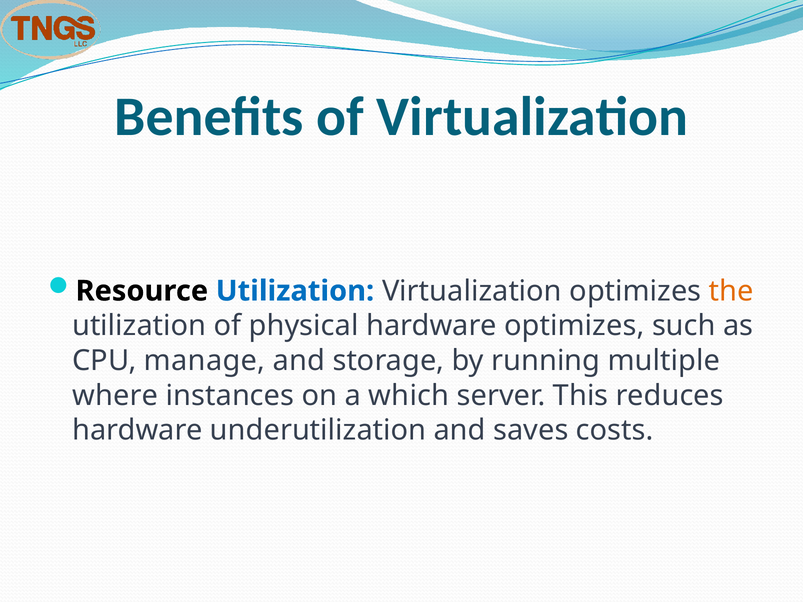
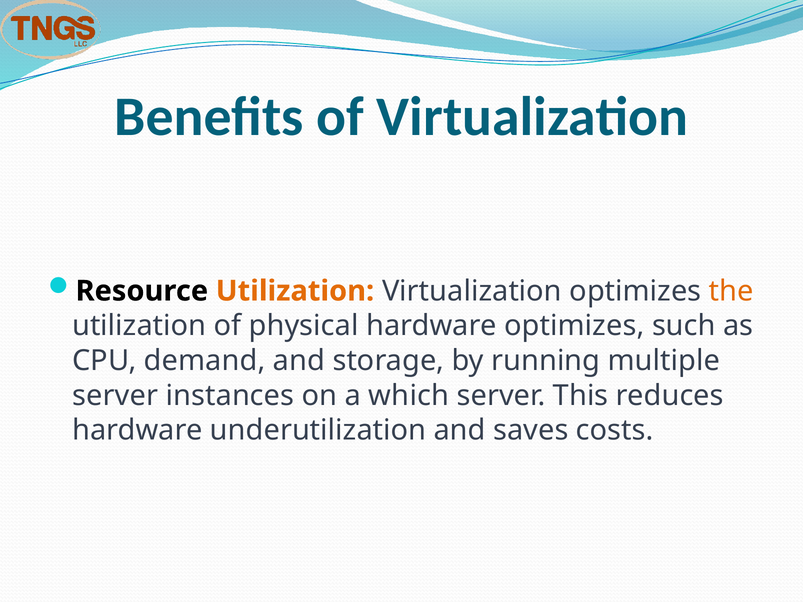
Utilization colour: blue -> orange (295, 291)
manage: manage -> demand (205, 361)
where: where -> server (115, 396)
